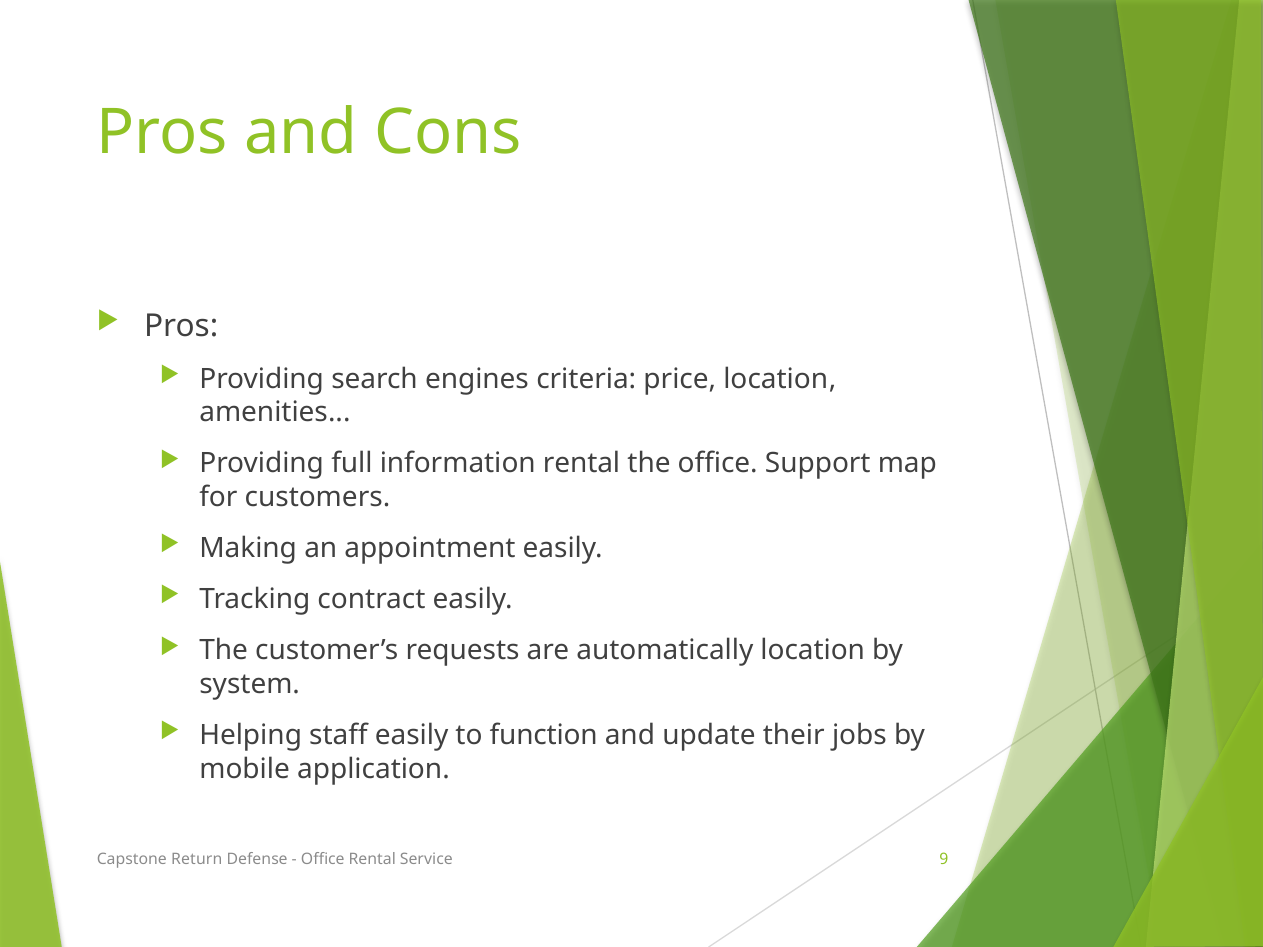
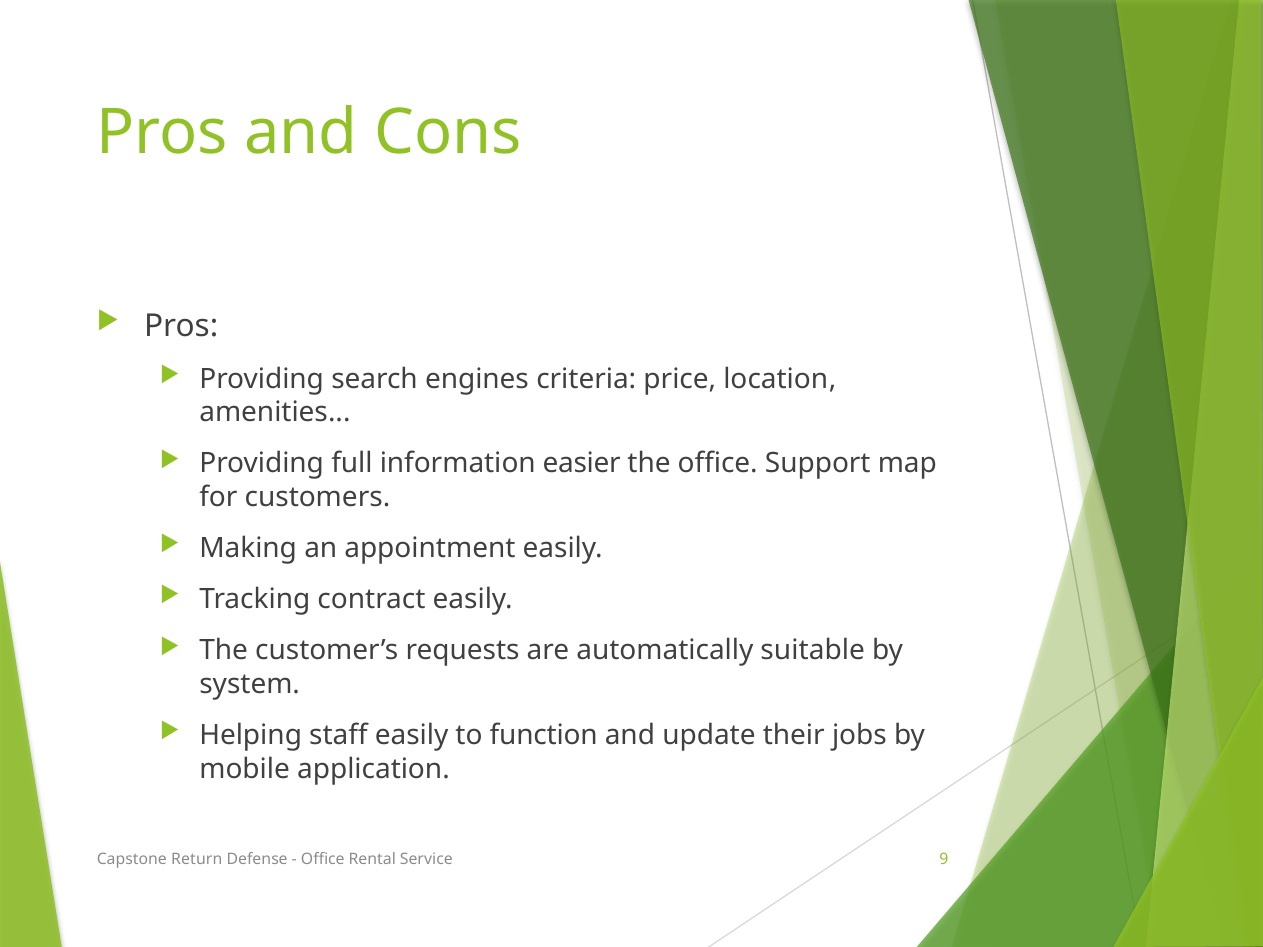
information rental: rental -> easier (582, 464)
automatically location: location -> suitable (813, 651)
